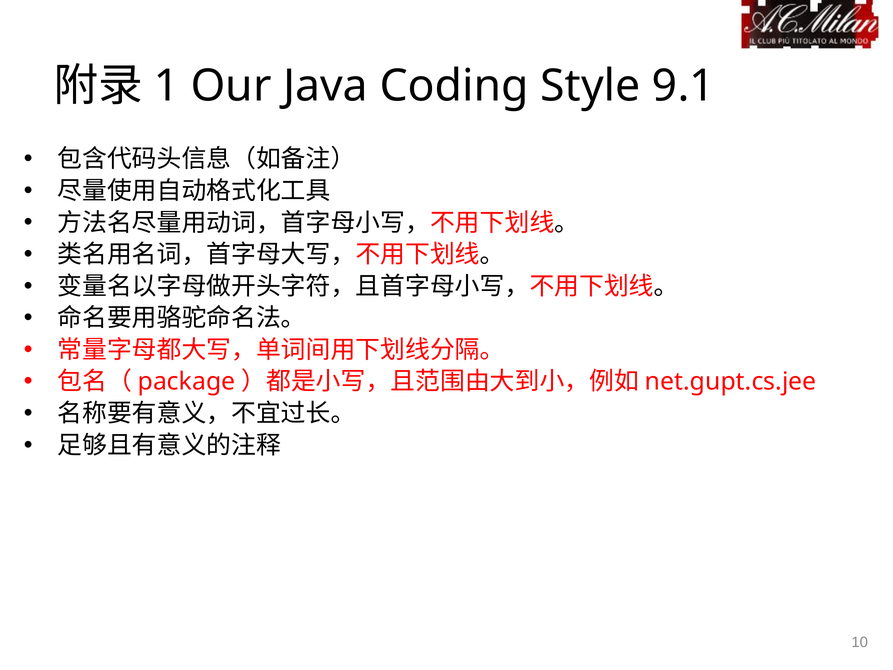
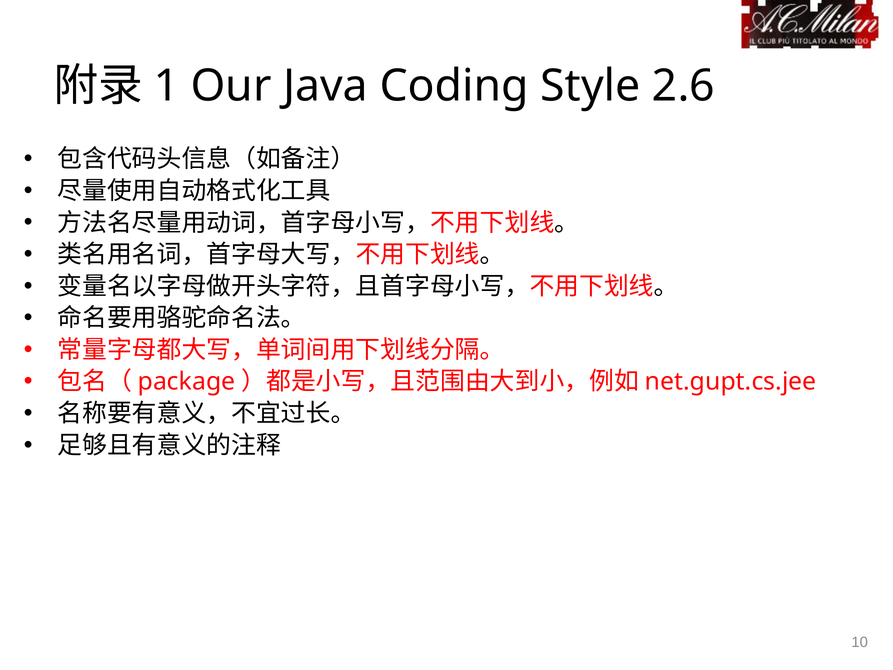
9.1: 9.1 -> 2.6 (684, 86)
